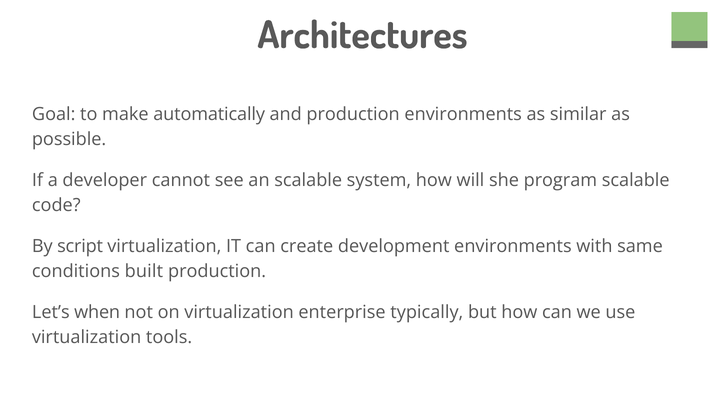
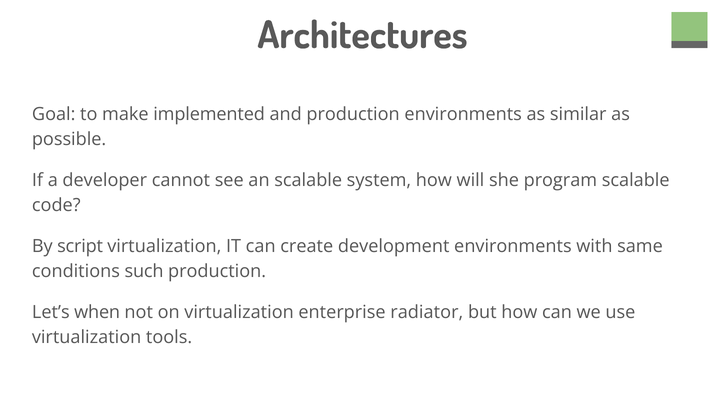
automatically: automatically -> implemented (209, 114)
built: built -> such (144, 271)
typically: typically -> radiator (427, 312)
